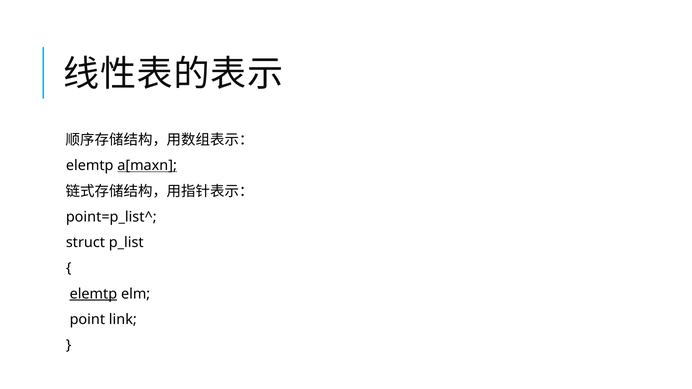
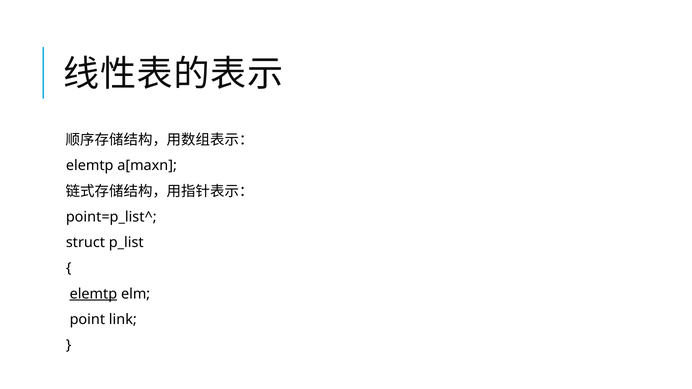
a[maxn underline: present -> none (147, 166)
